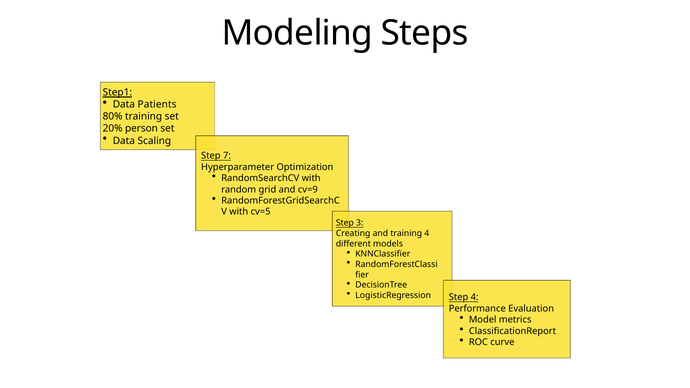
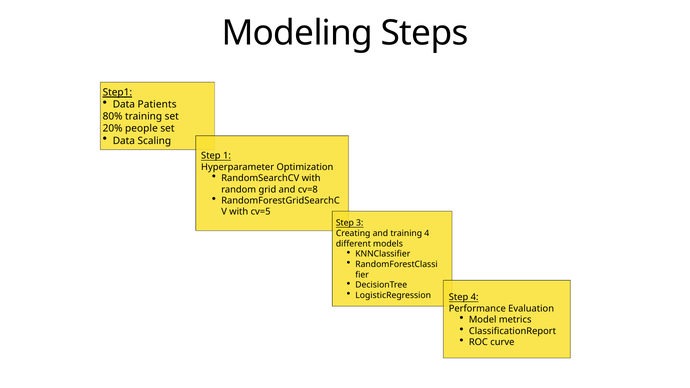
person: person -> people (141, 129)
7: 7 -> 1 (227, 156)
cv=9: cv=9 -> cv=8 (308, 190)
